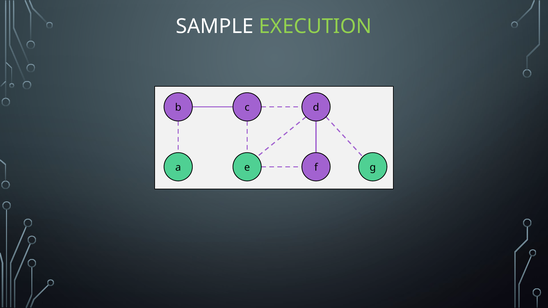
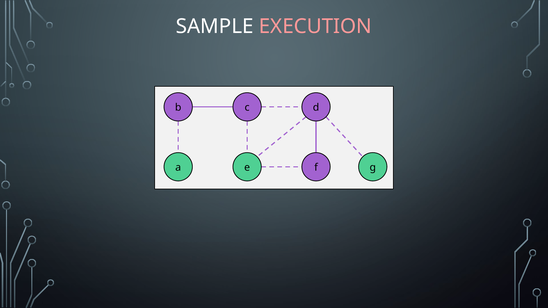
EXECUTION colour: light green -> pink (315, 27)
